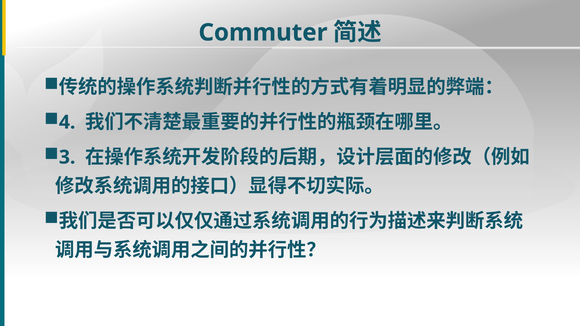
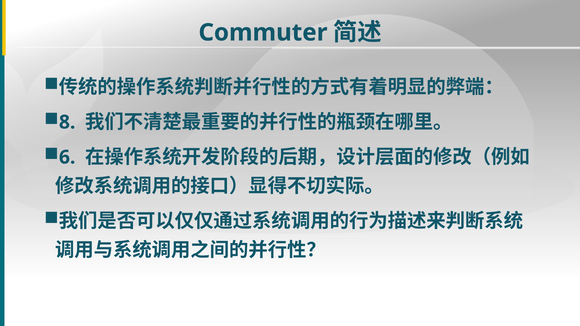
4: 4 -> 8 (67, 122)
3: 3 -> 6 (67, 157)
